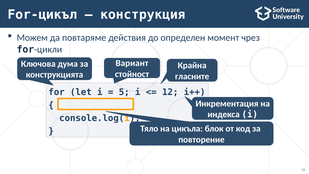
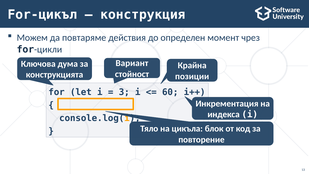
гласните: гласните -> позиции (192, 76)
5: 5 -> 3 (124, 92)
12: 12 -> 60 (170, 92)
